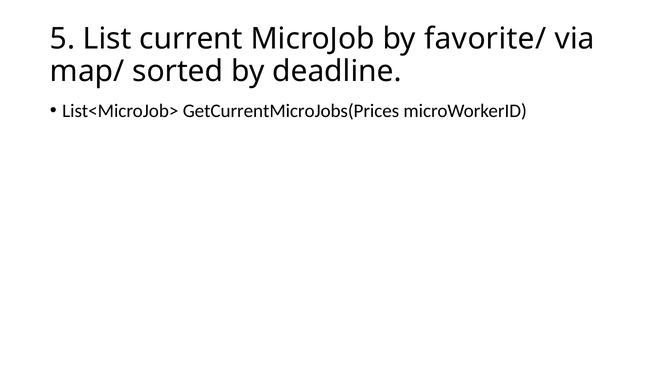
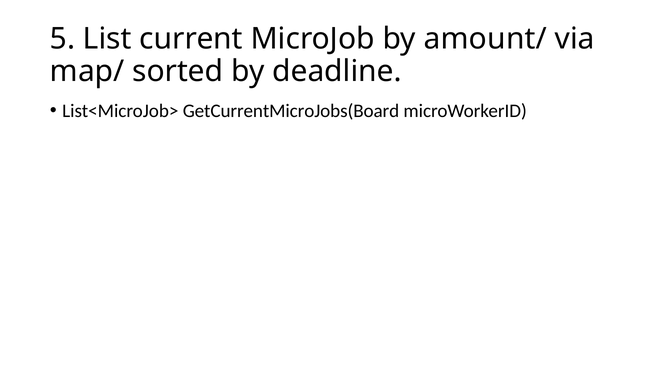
favorite/: favorite/ -> amount/ (485, 39)
GetCurrentMicroJobs(Prices: GetCurrentMicroJobs(Prices -> GetCurrentMicroJobs(Board (291, 111)
